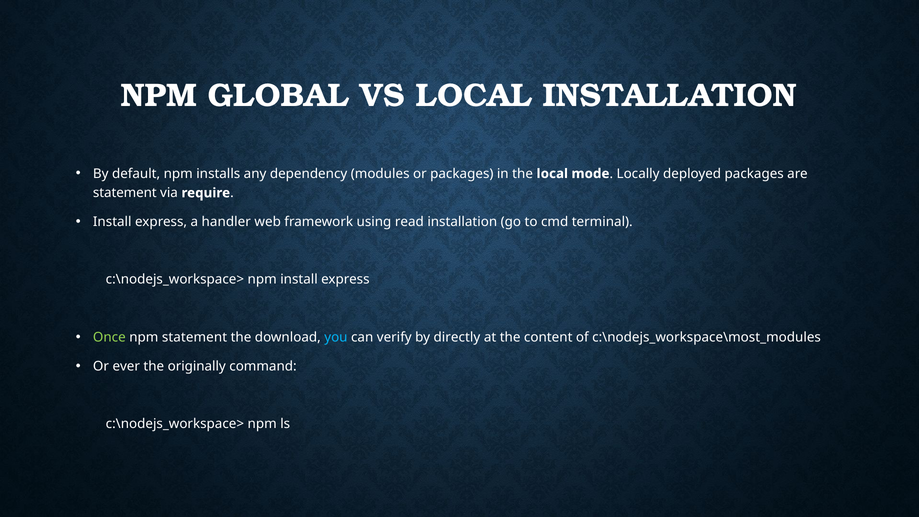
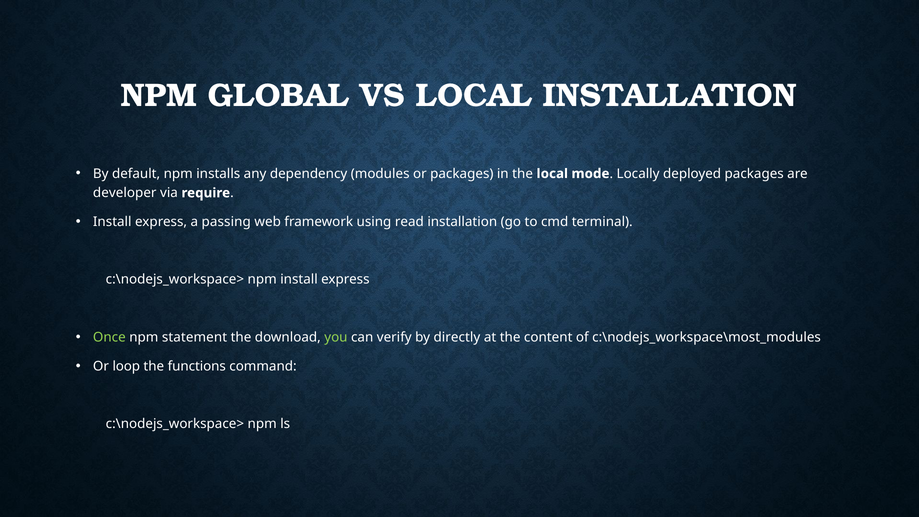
statement: statement -> developer (125, 193)
handler: handler -> passing (226, 222)
you colour: light blue -> light green (336, 337)
ever: ever -> loop (126, 366)
originally: originally -> functions (197, 366)
